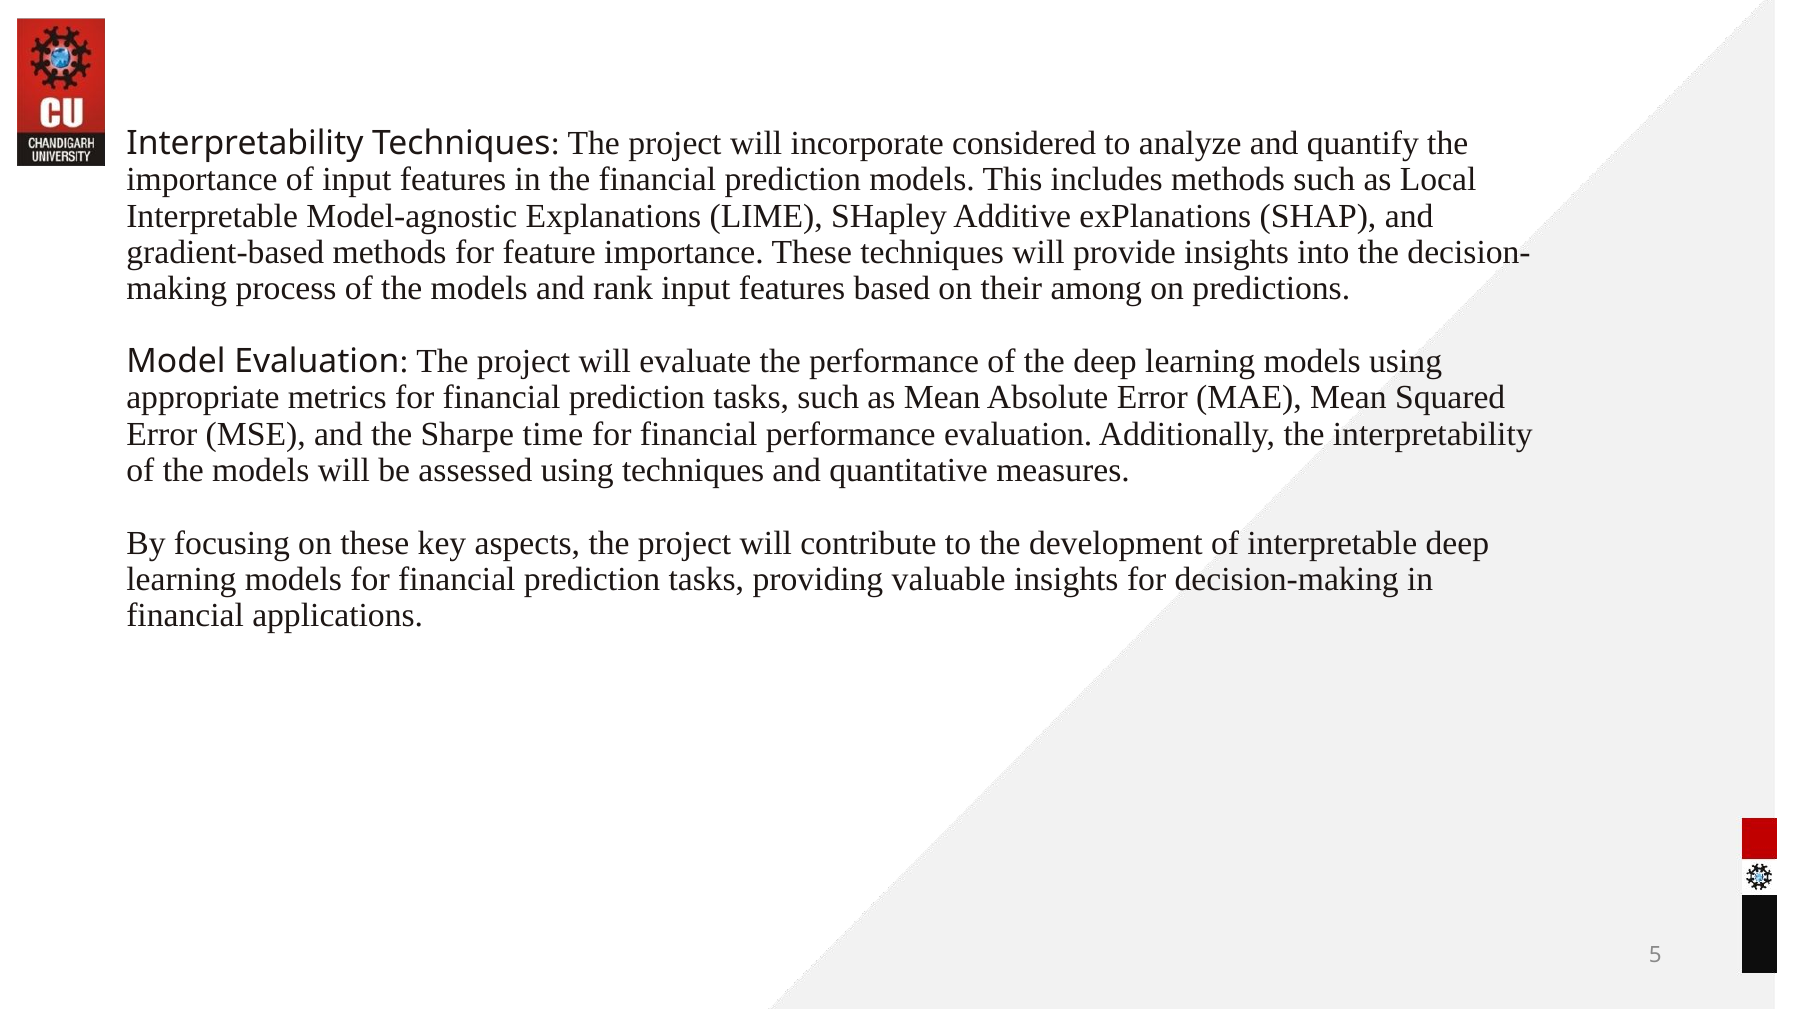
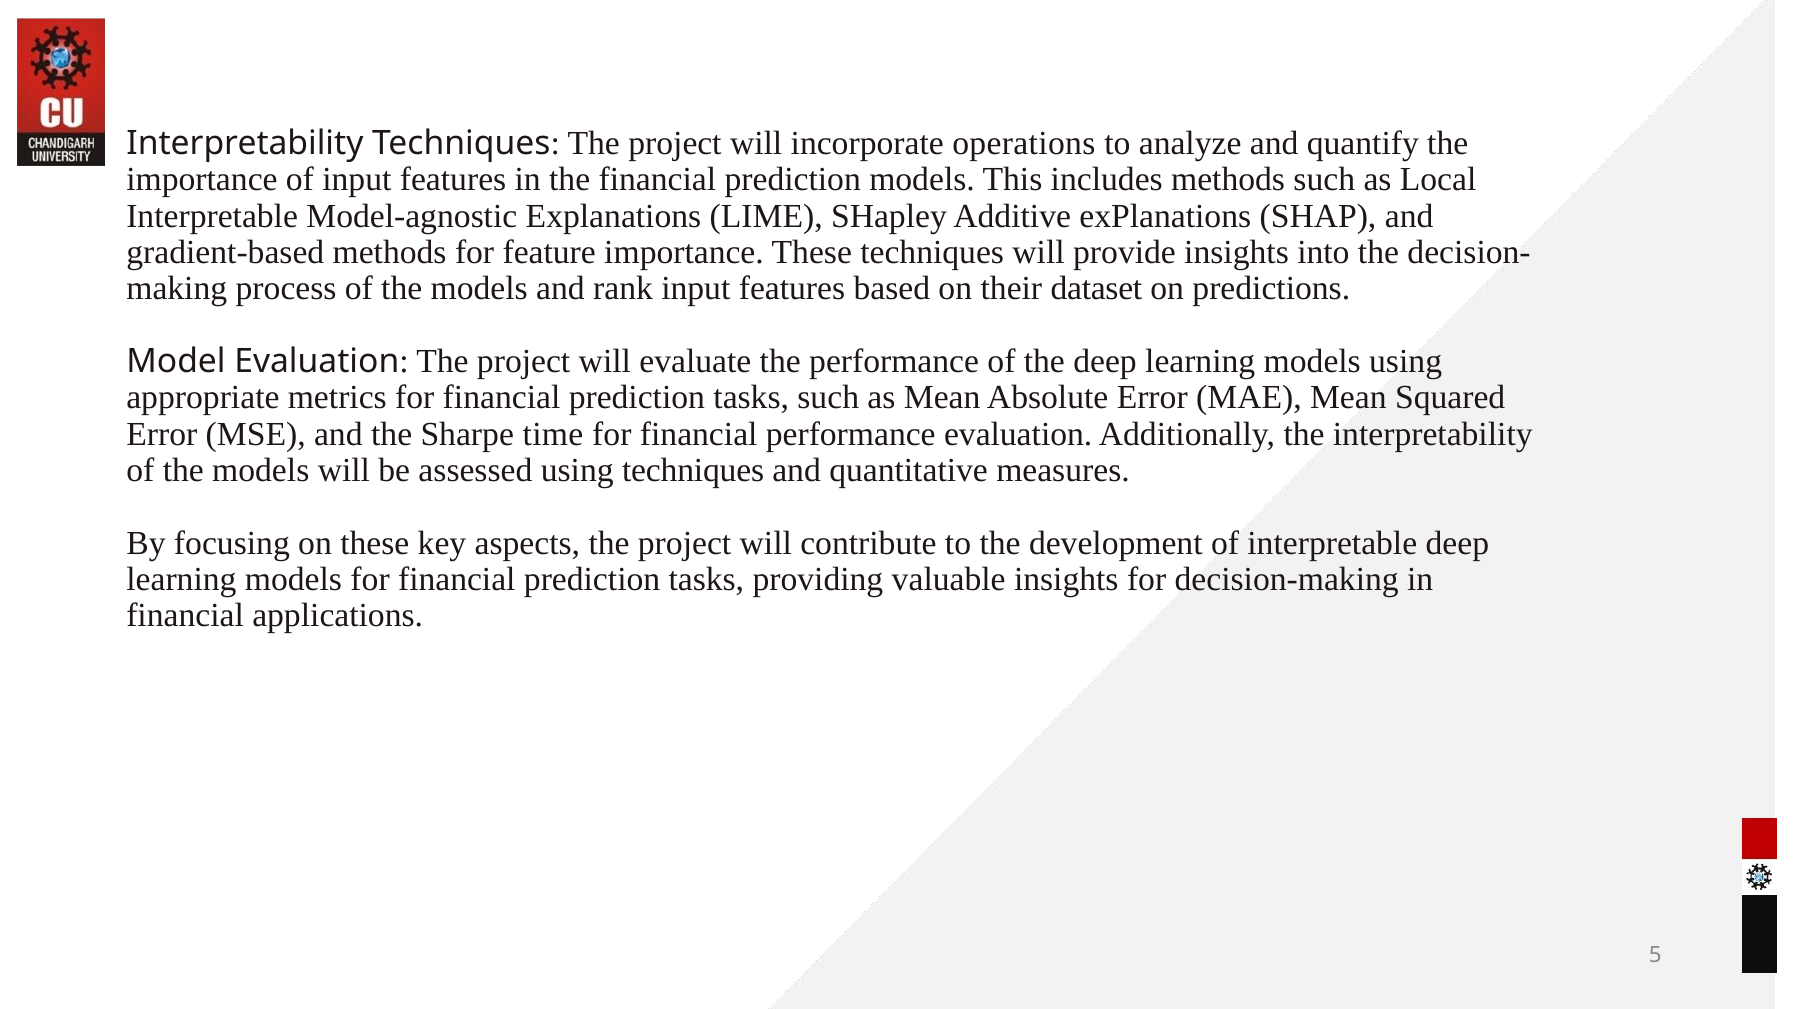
considered: considered -> operations (1024, 143)
among: among -> dataset (1096, 289)
